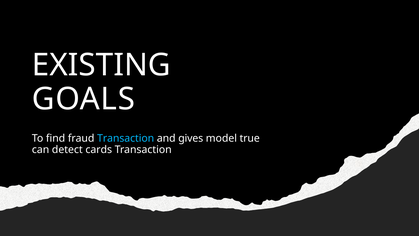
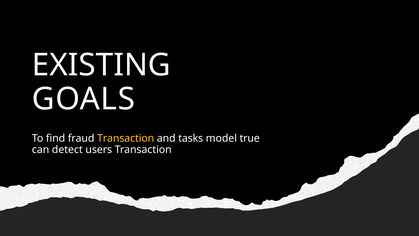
Transaction colour: light blue -> yellow (126, 138)
gives: gives -> tasks (191, 138)
cards: cards -> users (99, 149)
